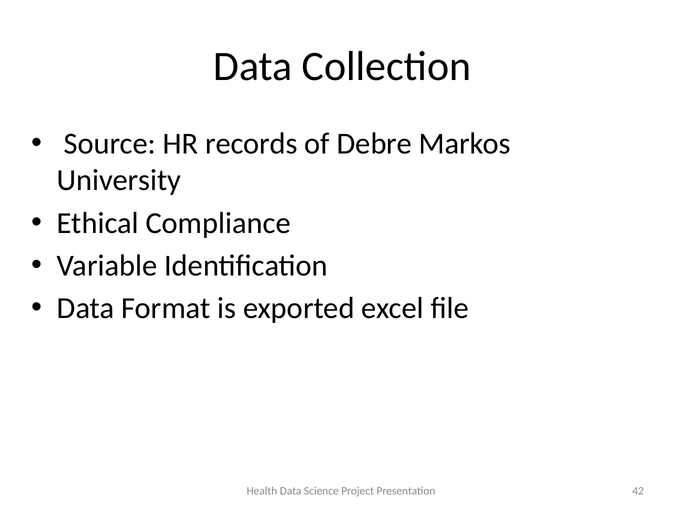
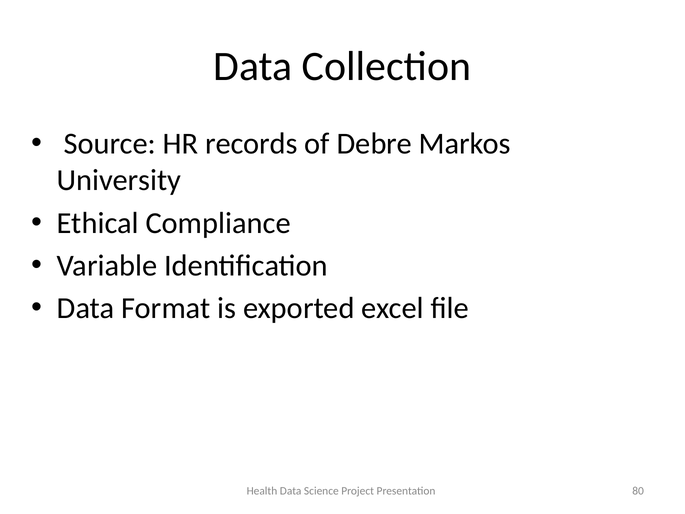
42: 42 -> 80 (638, 491)
